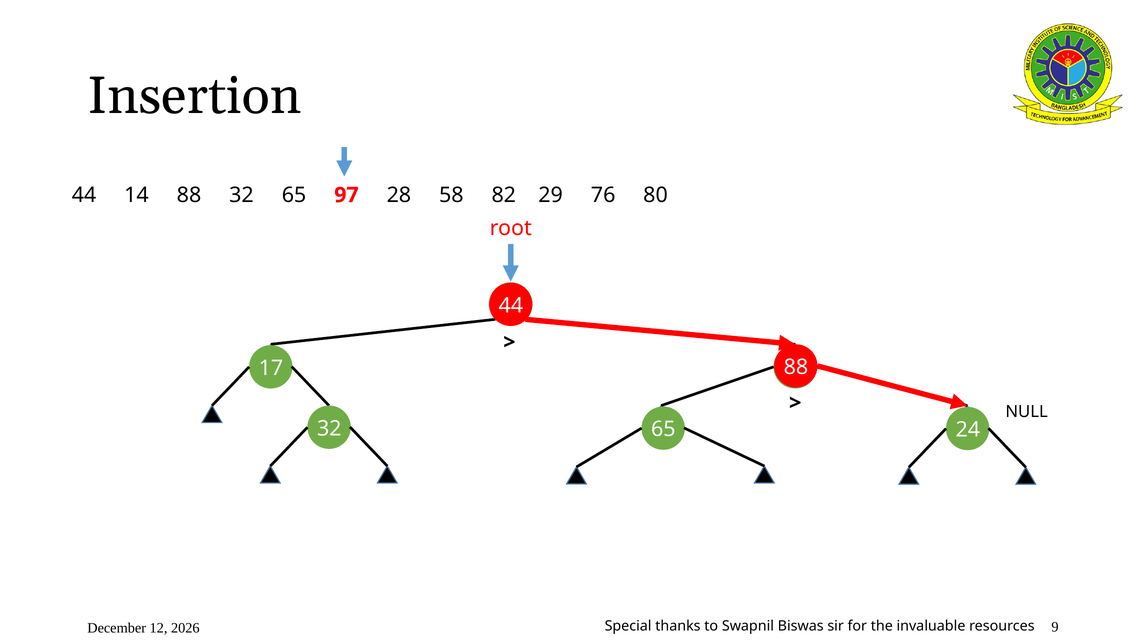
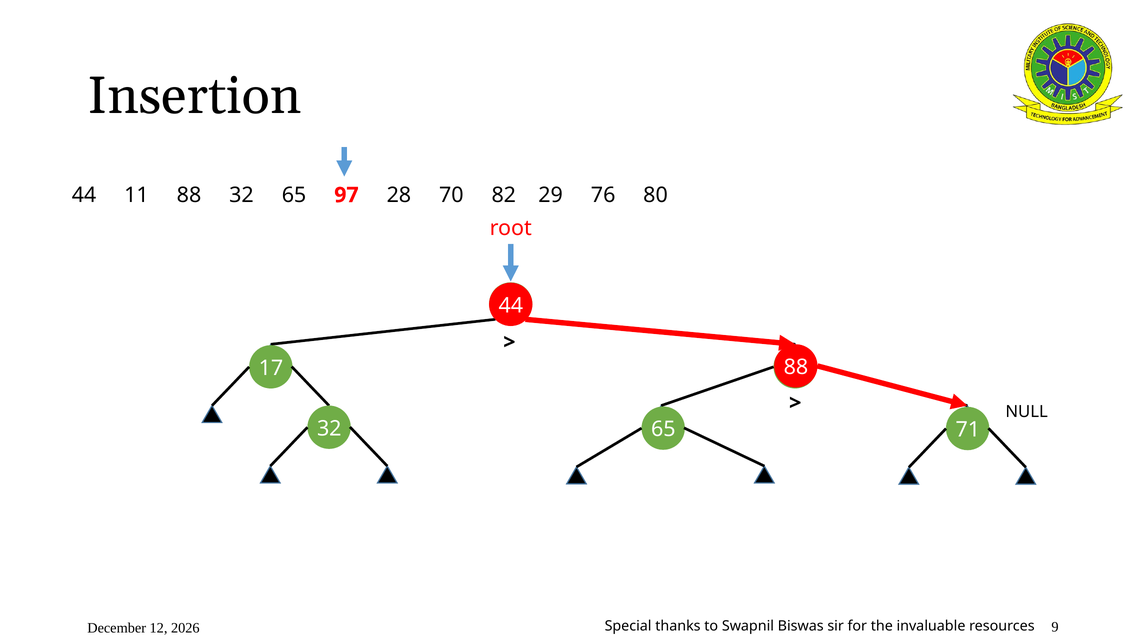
14: 14 -> 11 (136, 195)
58: 58 -> 70 (451, 195)
24: 24 -> 71 (968, 430)
